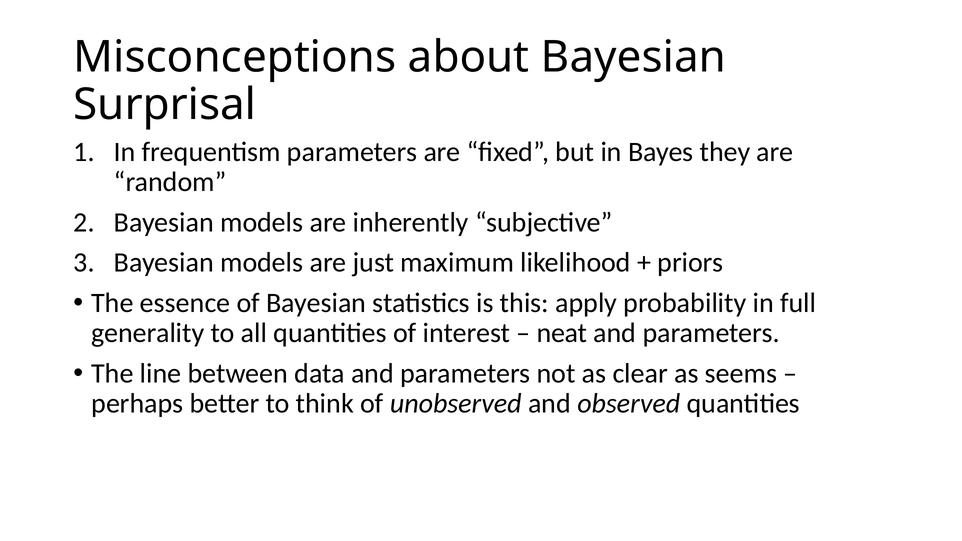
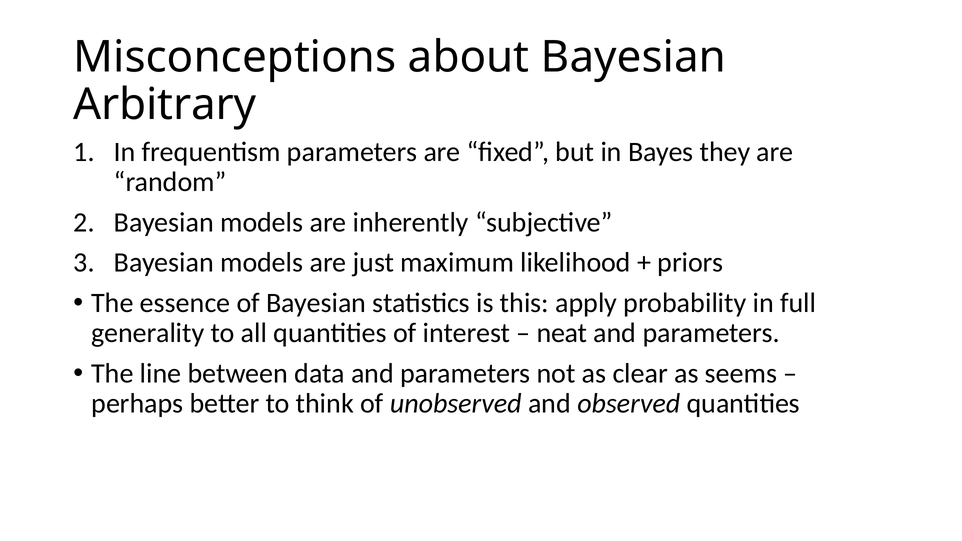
Surprisal: Surprisal -> Arbitrary (165, 105)
